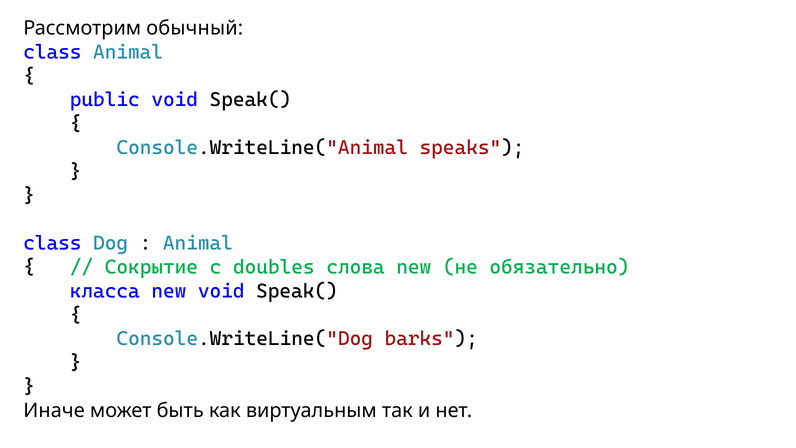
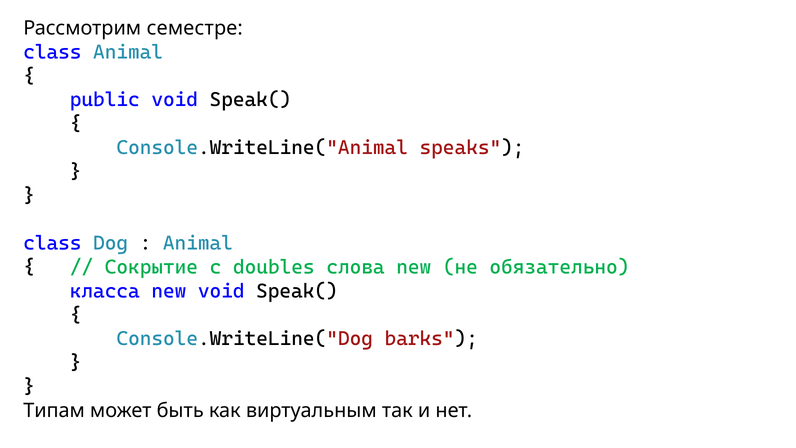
обычный: обычный -> семестре (195, 28)
Иначе: Иначе -> Типам (54, 410)
